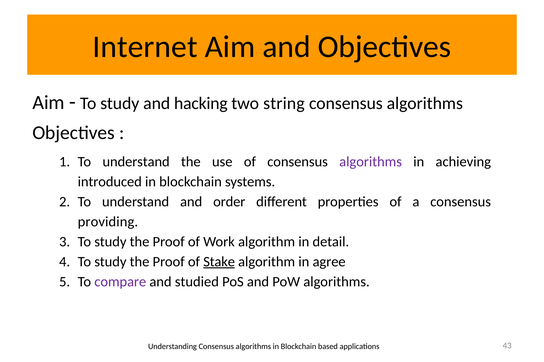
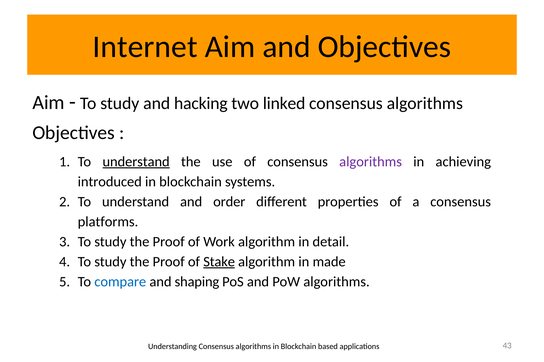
string: string -> linked (284, 103)
understand underline: none -> present (136, 162)
providing: providing -> platforms (108, 222)
agree: agree -> made (329, 262)
compare colour: purple -> blue (120, 282)
studied: studied -> shaping (197, 282)
